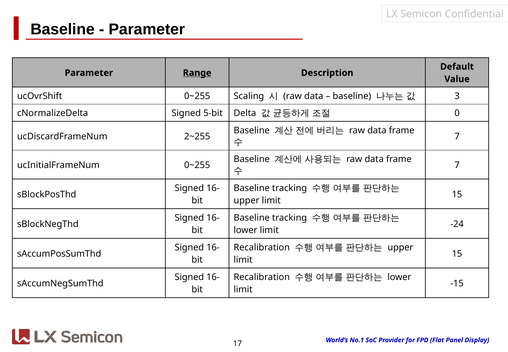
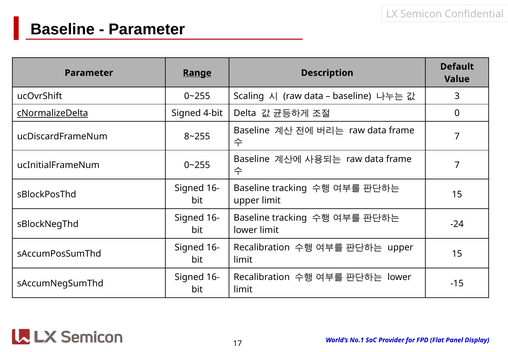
cNormalizeDelta underline: none -> present (53, 113)
5-bit: 5-bit -> 4-bit (213, 113)
2~255: 2~255 -> 8~255 (197, 136)
